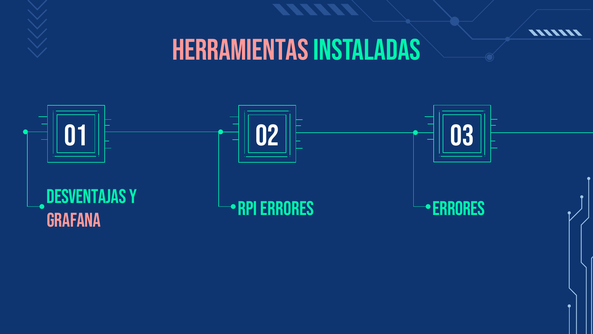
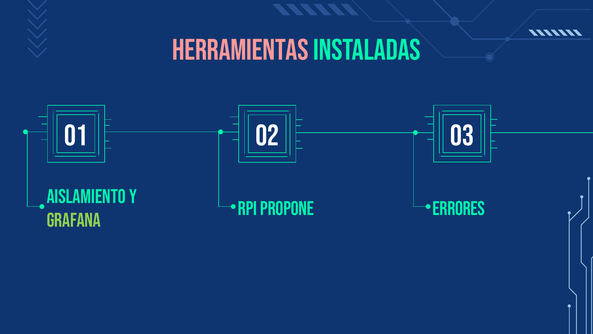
Desventajas: Desventajas -> Aislamiento (86, 196)
Rpi errores: errores -> propone (287, 208)
grafana colour: pink -> light green (74, 220)
